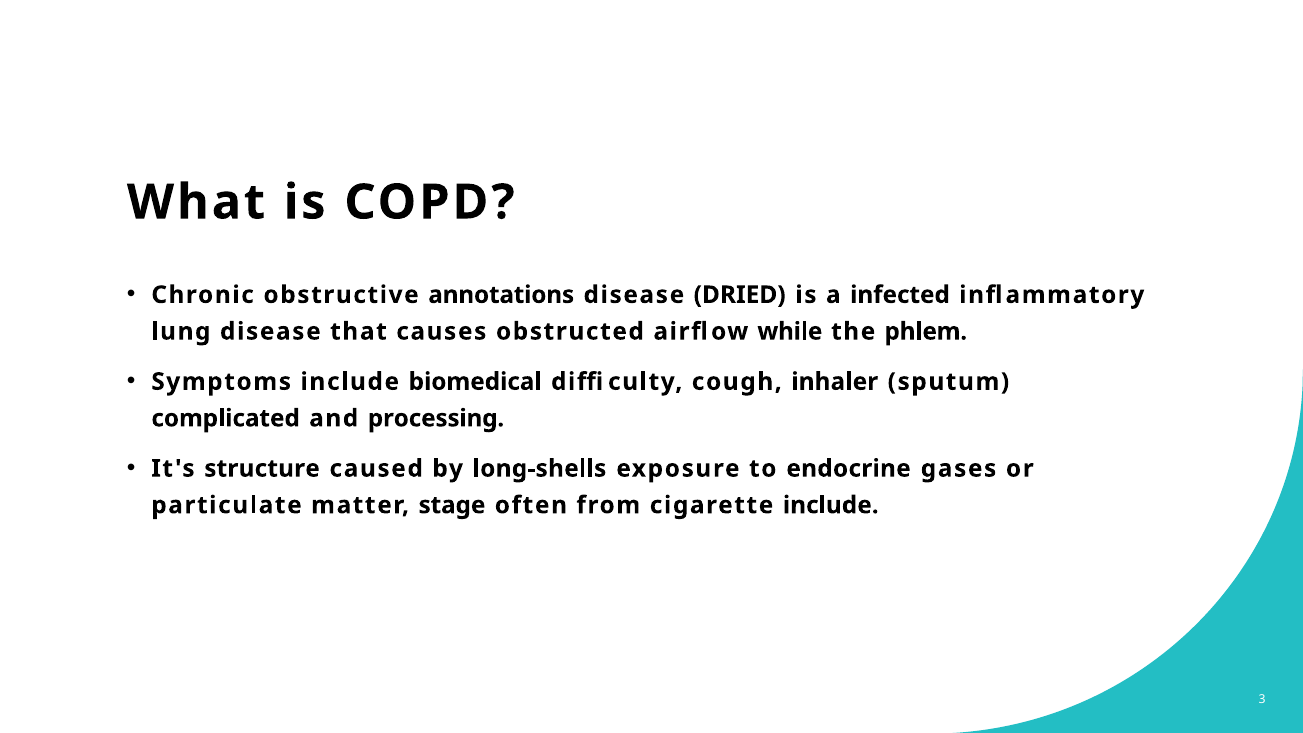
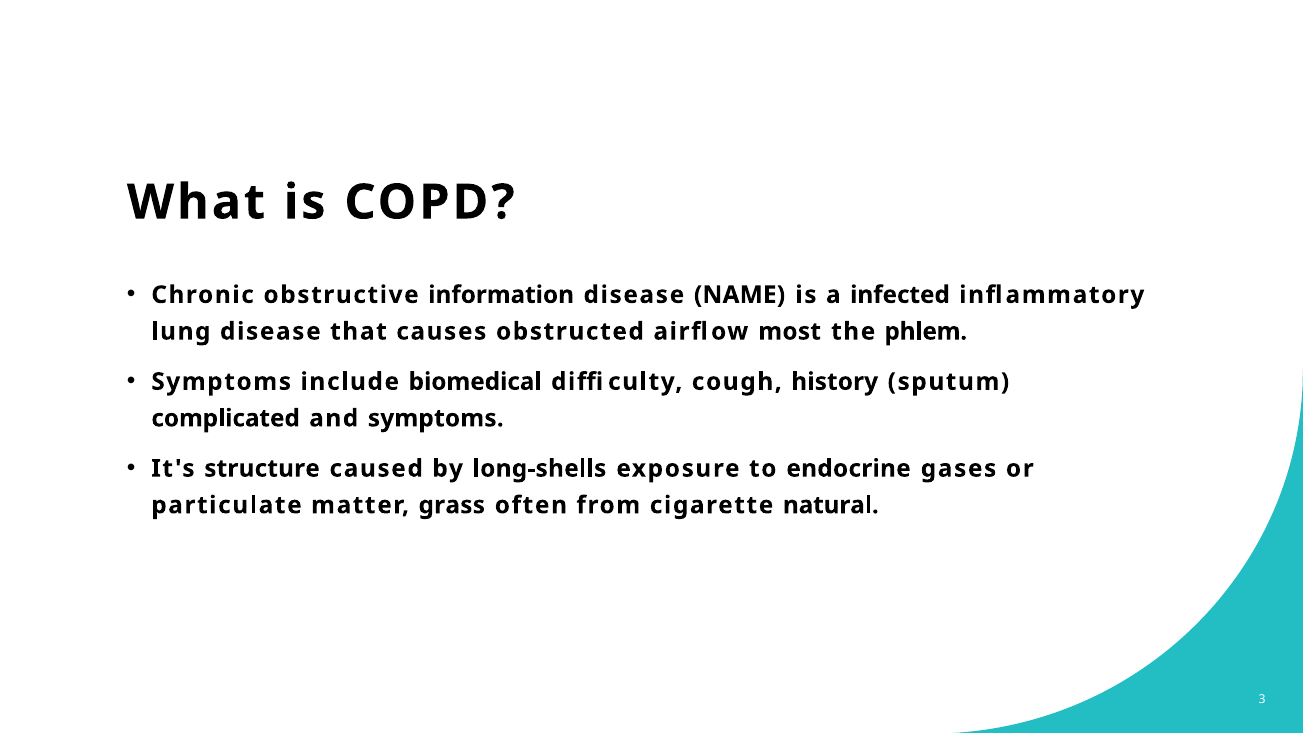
annotations: annotations -> information (501, 295)
DRIED: DRIED -> NAME (740, 295)
while: while -> most (790, 331)
inhaler: inhaler -> history (835, 382)
and processing: processing -> symptoms (436, 418)
stage: stage -> grass (452, 505)
cigarette include: include -> natural (831, 505)
